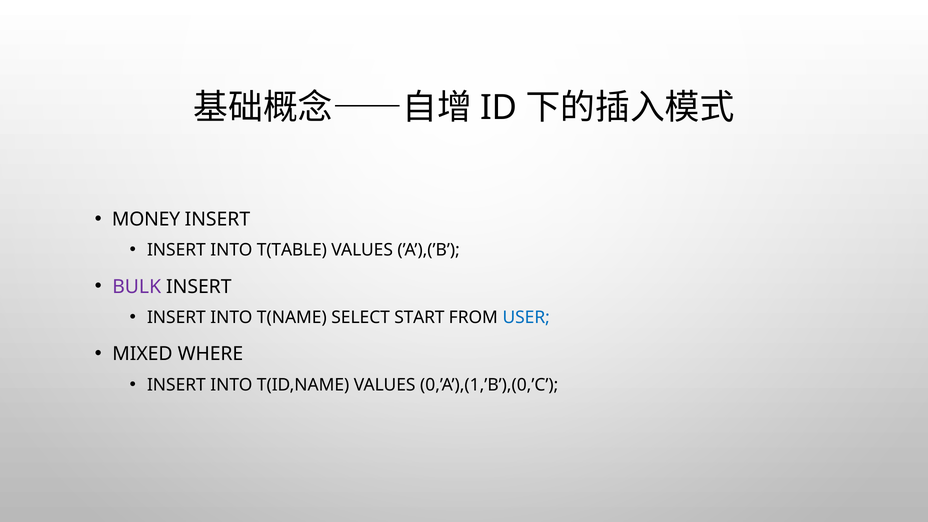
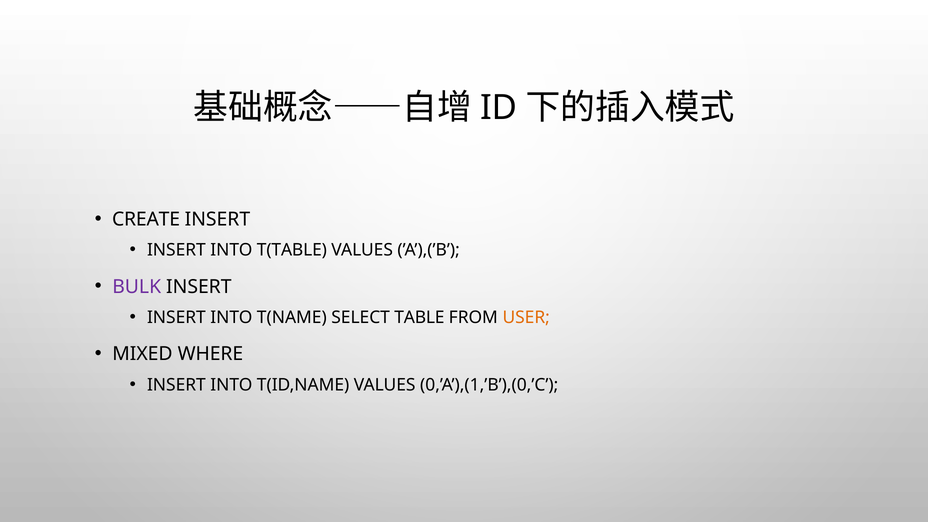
MONEY: MONEY -> CREATE (146, 219)
START: START -> TABLE (419, 318)
USER colour: blue -> orange (526, 318)
